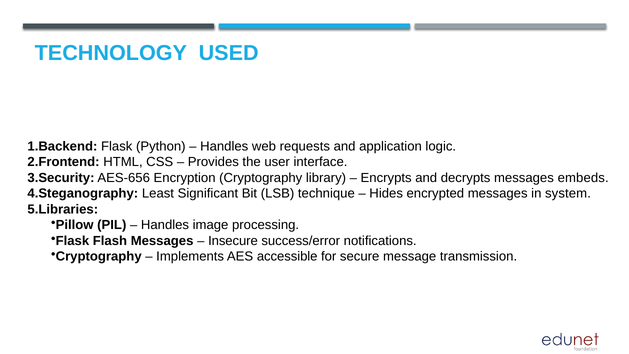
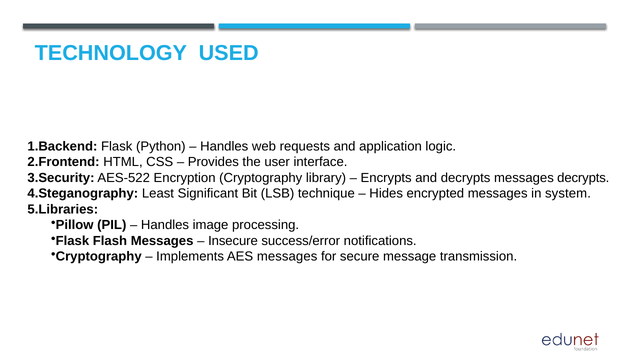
AES-656: AES-656 -> AES-522 (124, 178)
messages embeds: embeds -> decrypts (583, 178)
AES accessible: accessible -> messages (287, 256)
